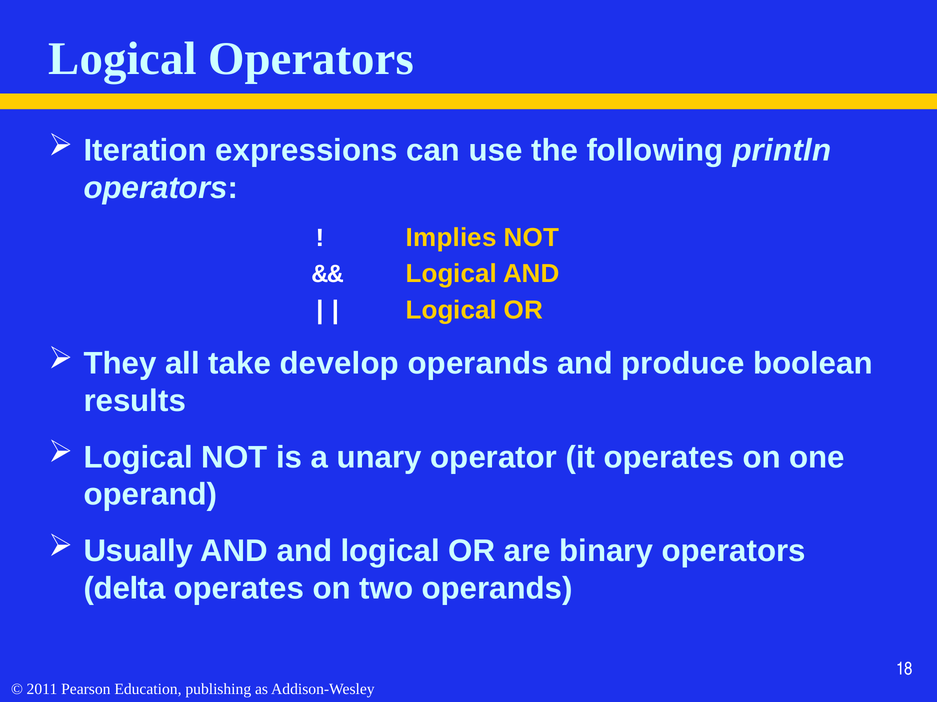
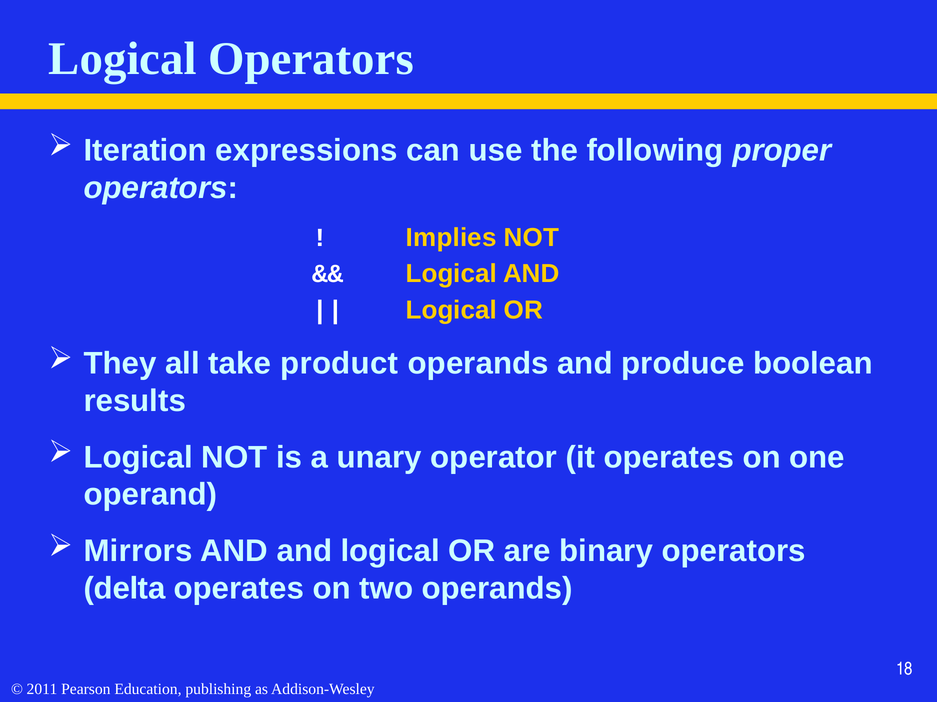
println: println -> proper (782, 151)
develop: develop -> product (339, 364)
Usually: Usually -> Mirrors (138, 551)
